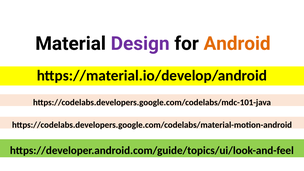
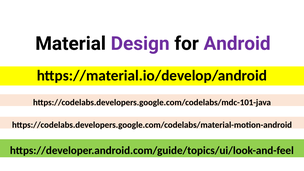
Android colour: orange -> purple (237, 44)
